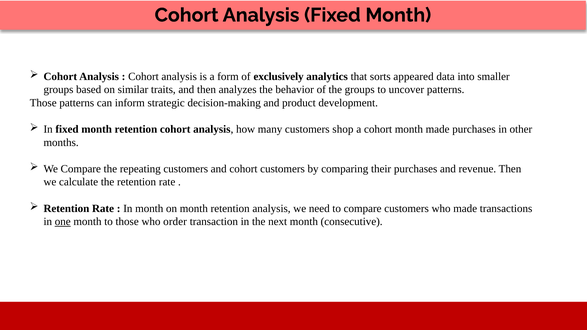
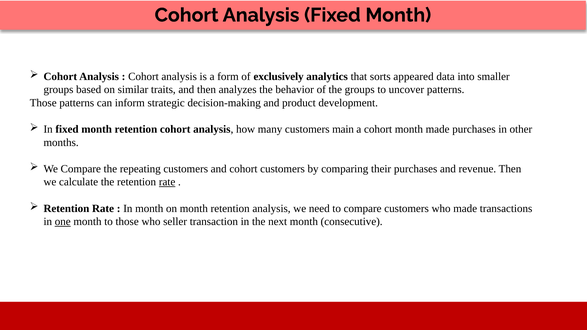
shop: shop -> main (343, 129)
rate underline: none -> present (167, 182)
order: order -> seller (175, 222)
